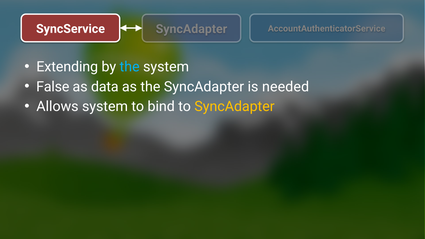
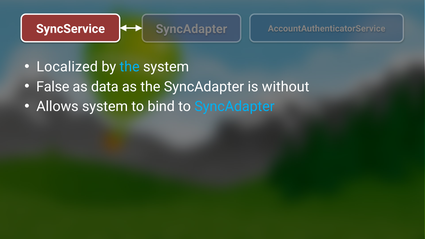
Extending: Extending -> Localized (67, 67)
needed: needed -> without (286, 87)
SyncAdapter colour: yellow -> light blue (234, 107)
